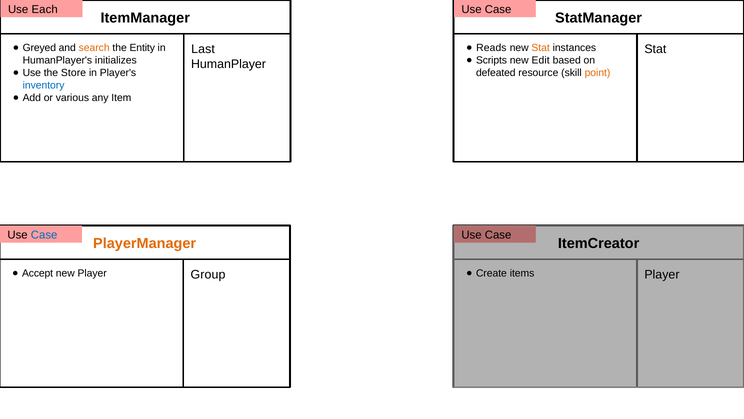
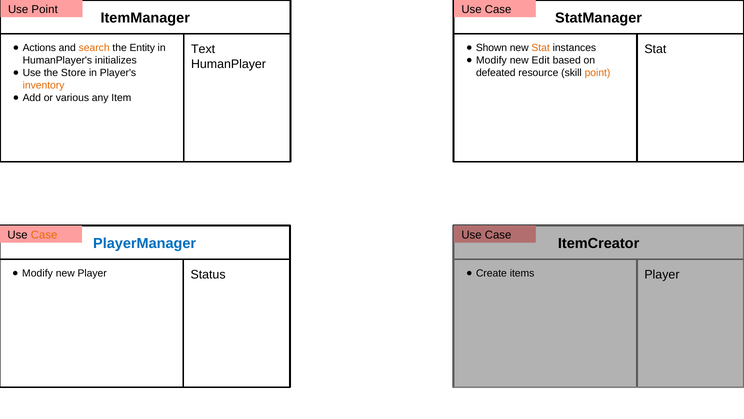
Use Each: Each -> Point (45, 9)
Greyed: Greyed -> Actions (39, 48)
Reads: Reads -> Shown (491, 48)
Last: Last -> Text (203, 49)
Scripts: Scripts -> Modify (491, 60)
inventory colour: blue -> orange (44, 85)
Case colour: blue -> orange (44, 235)
PlayerManager colour: orange -> blue (145, 243)
Accept: Accept -> Modify (37, 273)
Group: Group -> Status (208, 275)
